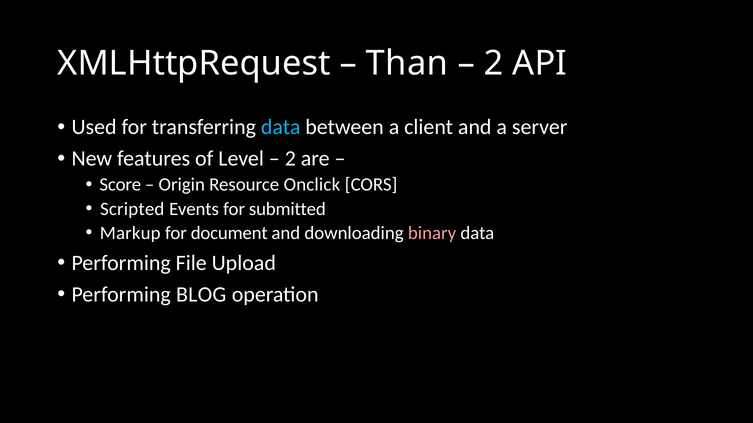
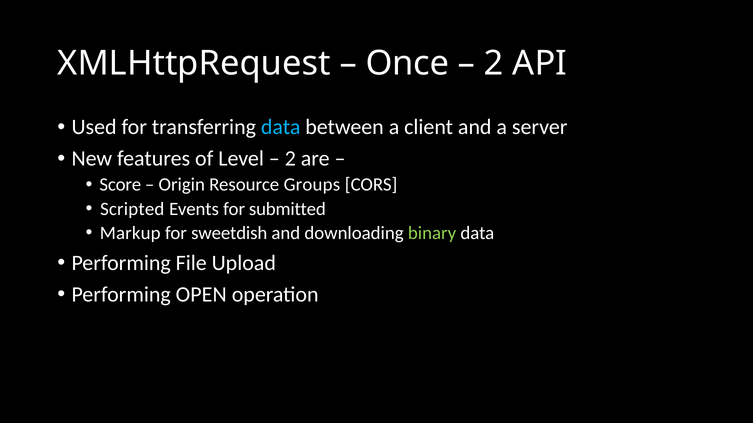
Than: Than -> Once (407, 63)
Onclick: Onclick -> Groups (312, 185)
document: document -> sweetdish (229, 233)
binary colour: pink -> light green (432, 233)
BLOG: BLOG -> OPEN (201, 295)
